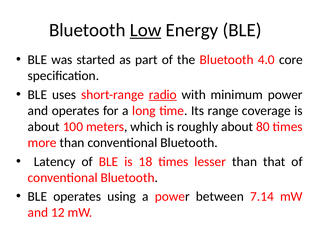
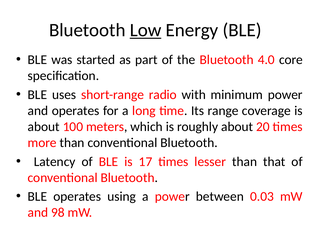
radio underline: present -> none (163, 95)
80: 80 -> 20 (263, 127)
18: 18 -> 17 (146, 162)
7.14: 7.14 -> 0.03 (262, 197)
12: 12 -> 98 (58, 213)
